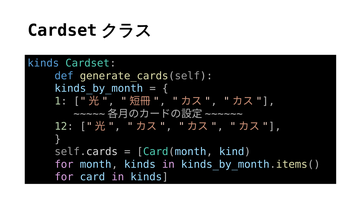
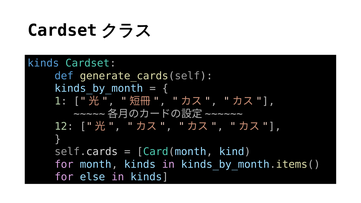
card: card -> else (92, 177)
